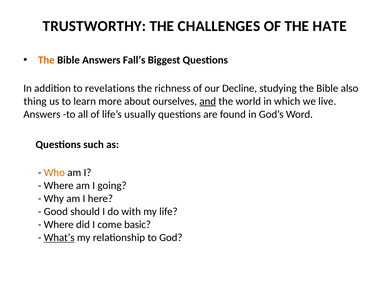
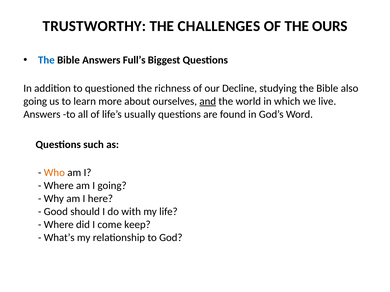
HATE: HATE -> OURS (330, 26)
The colour: orange -> blue (46, 60)
Fall’s: Fall’s -> Full’s (134, 60)
revelations: revelations -> questioned (110, 88)
thing: thing -> going (35, 101)
basic: basic -> keep (137, 225)
What’s underline: present -> none (59, 238)
